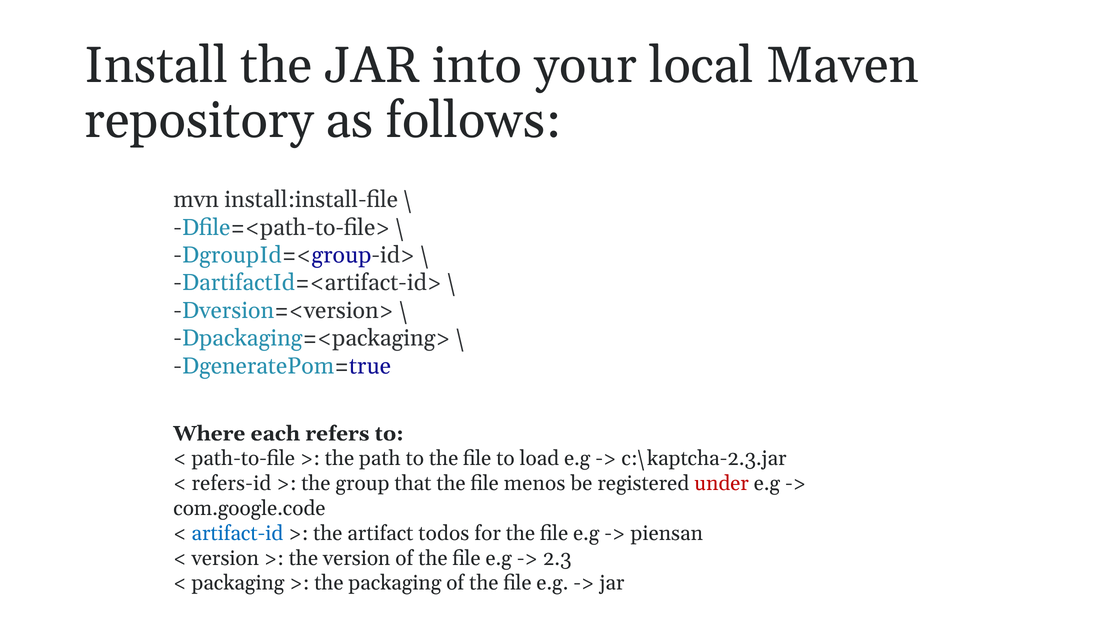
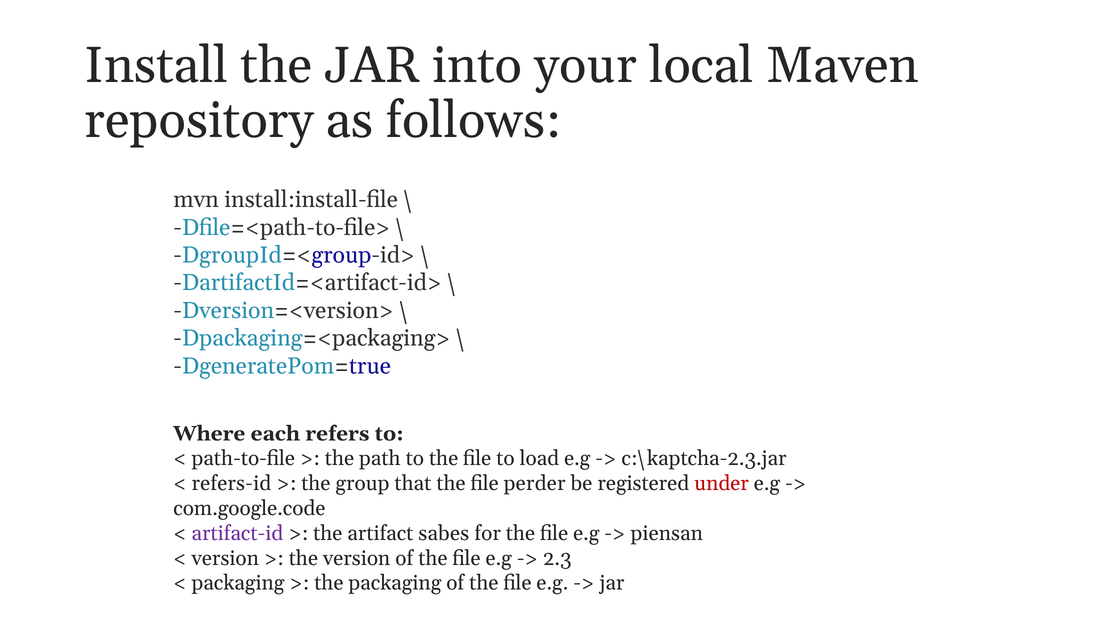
menos: menos -> perder (535, 484)
artifact-id colour: blue -> purple (237, 533)
todos: todos -> sabes (444, 533)
